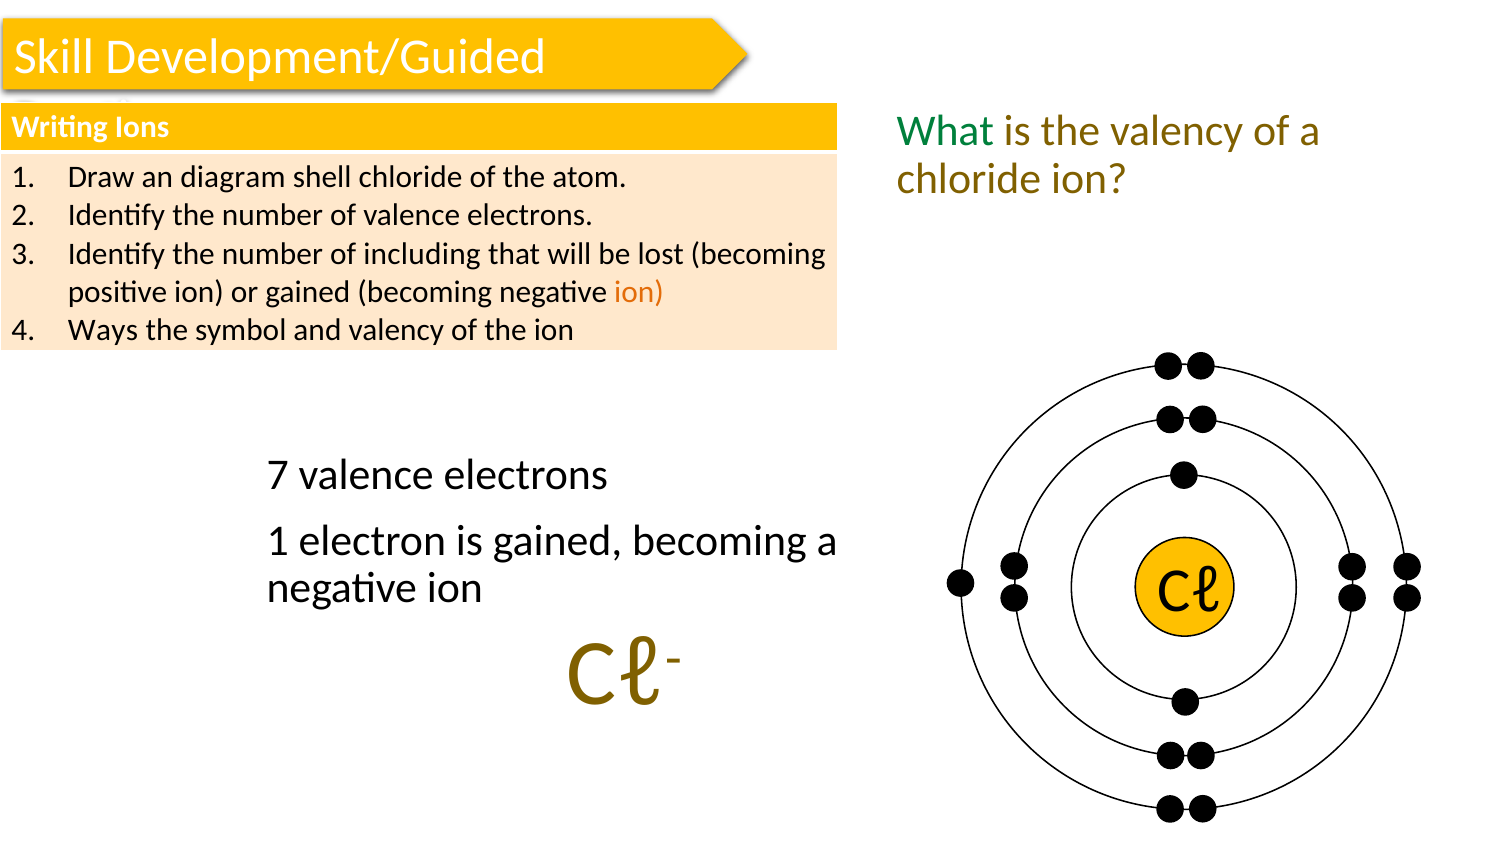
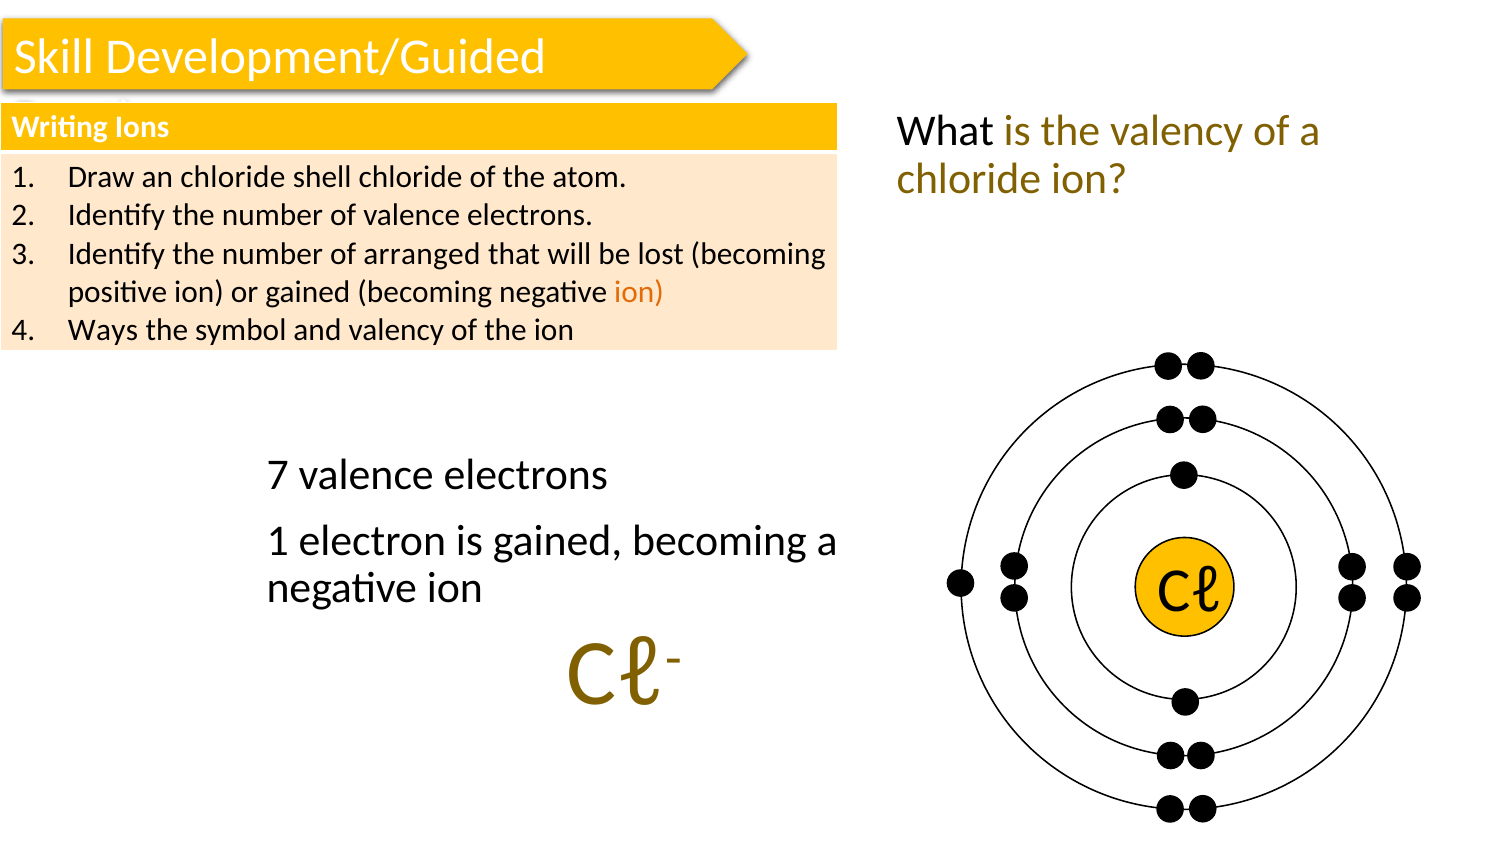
What colour: green -> black (945, 131)
an diagram: diagram -> chloride (233, 177)
including: including -> arranged (422, 254)
